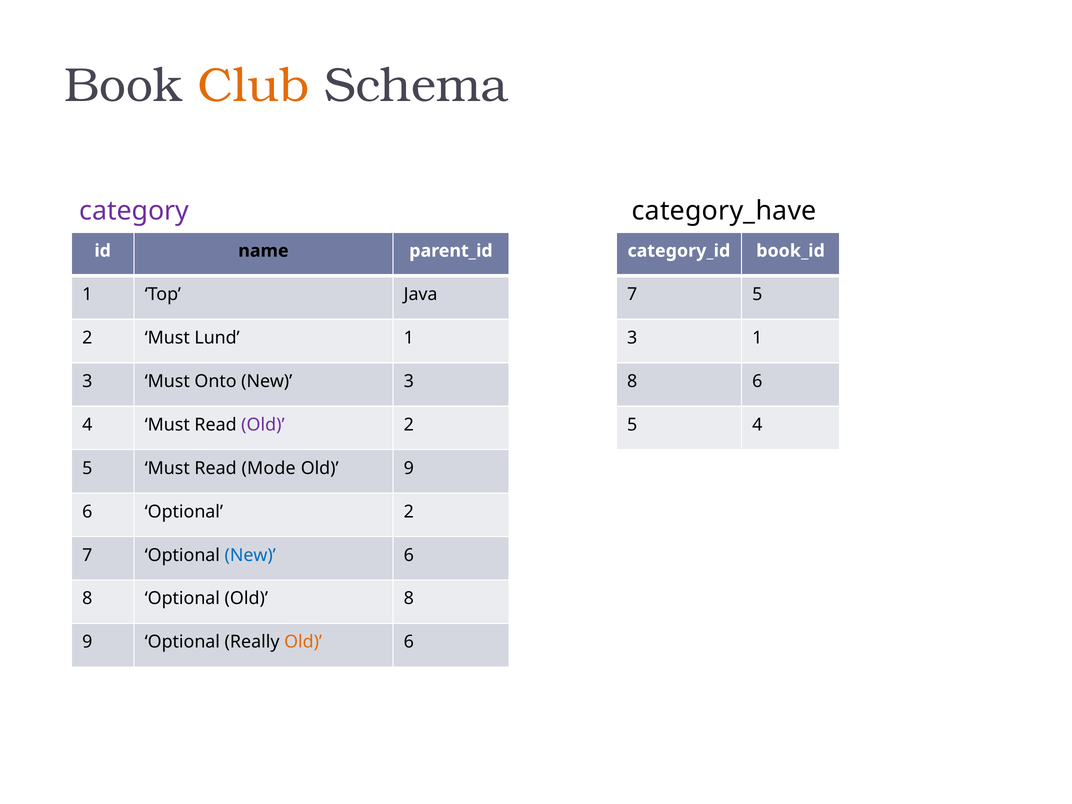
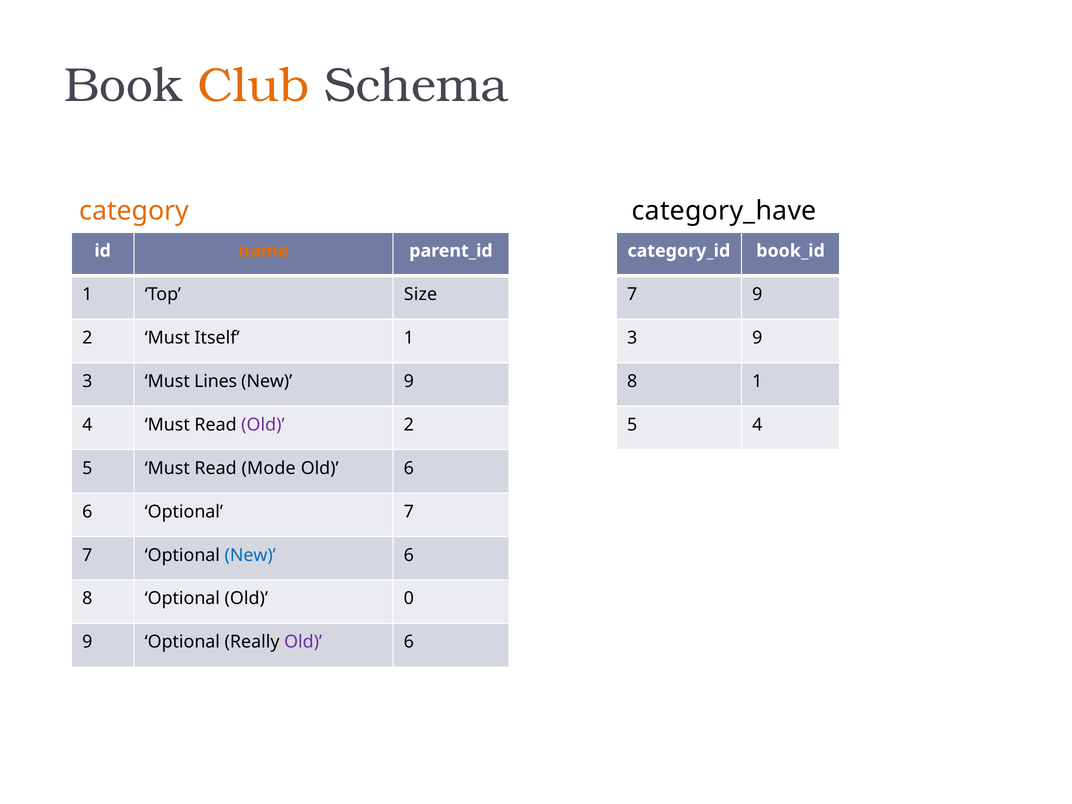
category colour: purple -> orange (134, 211)
name colour: black -> orange (263, 251)
Java: Java -> Size (420, 294)
7 5: 5 -> 9 (757, 294)
Lund: Lund -> Itself (217, 338)
3 1: 1 -> 9 (757, 338)
Onto: Onto -> Lines (216, 381)
New 3: 3 -> 9 (409, 381)
8 6: 6 -> 1 (757, 381)
9: 9 -> 6 (409, 468)
Optional 2: 2 -> 7 (409, 512)
Old 8: 8 -> 0 (409, 599)
Old colour: orange -> purple (303, 642)
